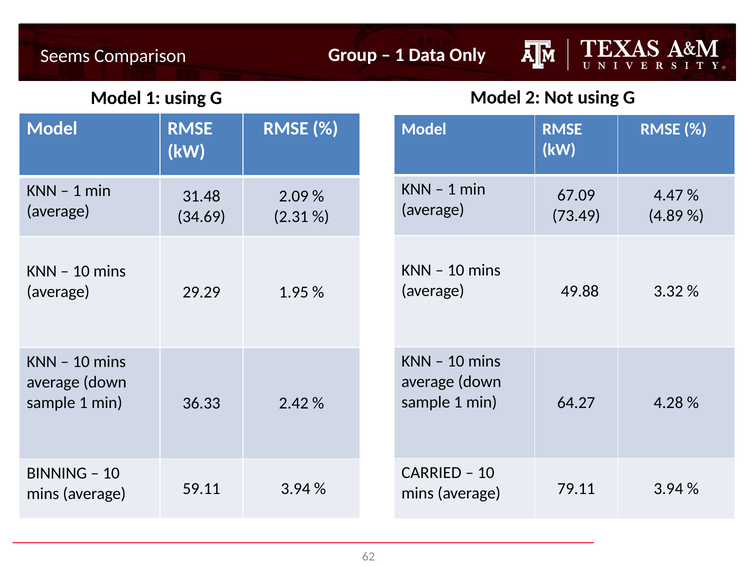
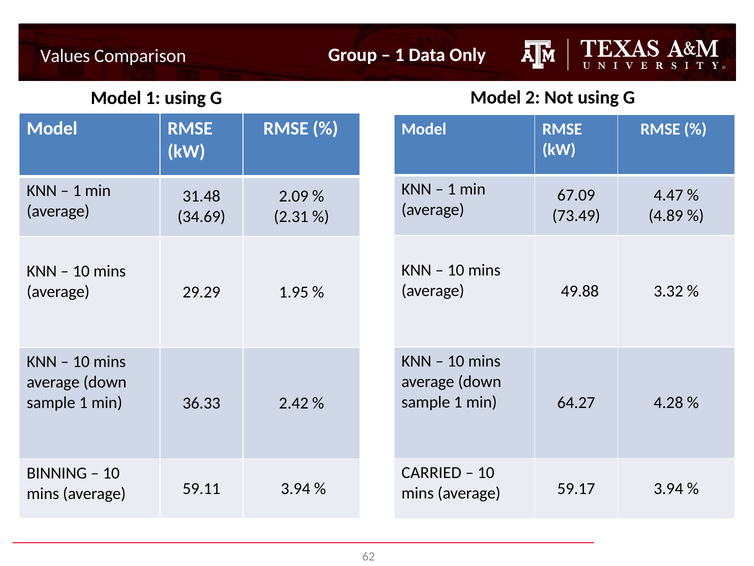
Seems: Seems -> Values (65, 56)
79.11: 79.11 -> 59.17 (576, 488)
